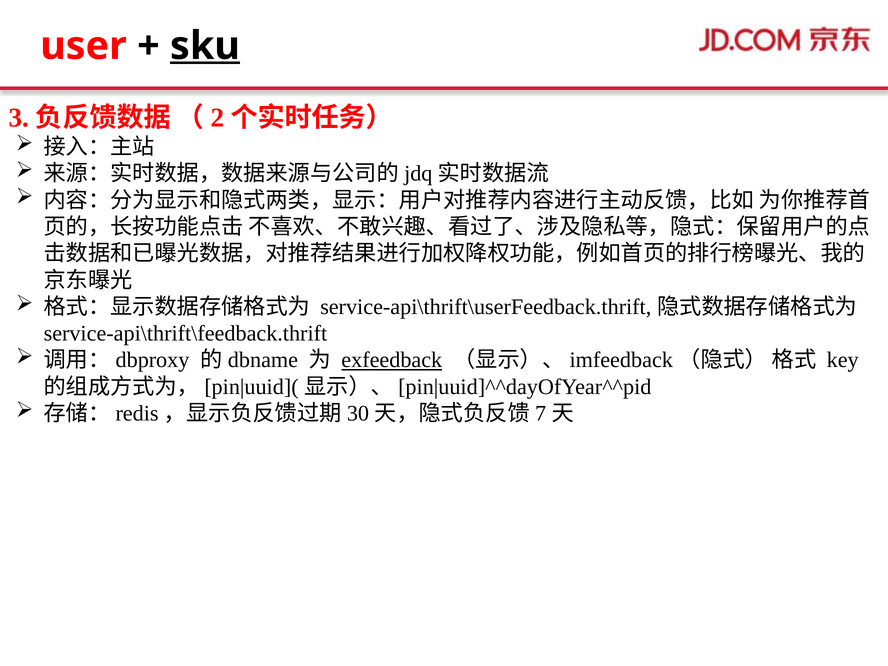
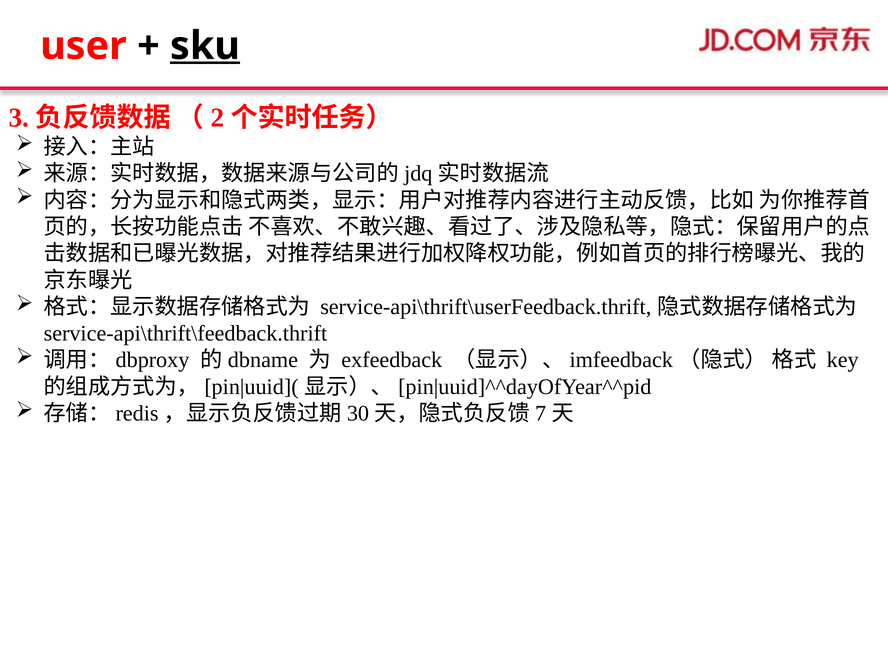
exfeedback underline: present -> none (392, 360)
